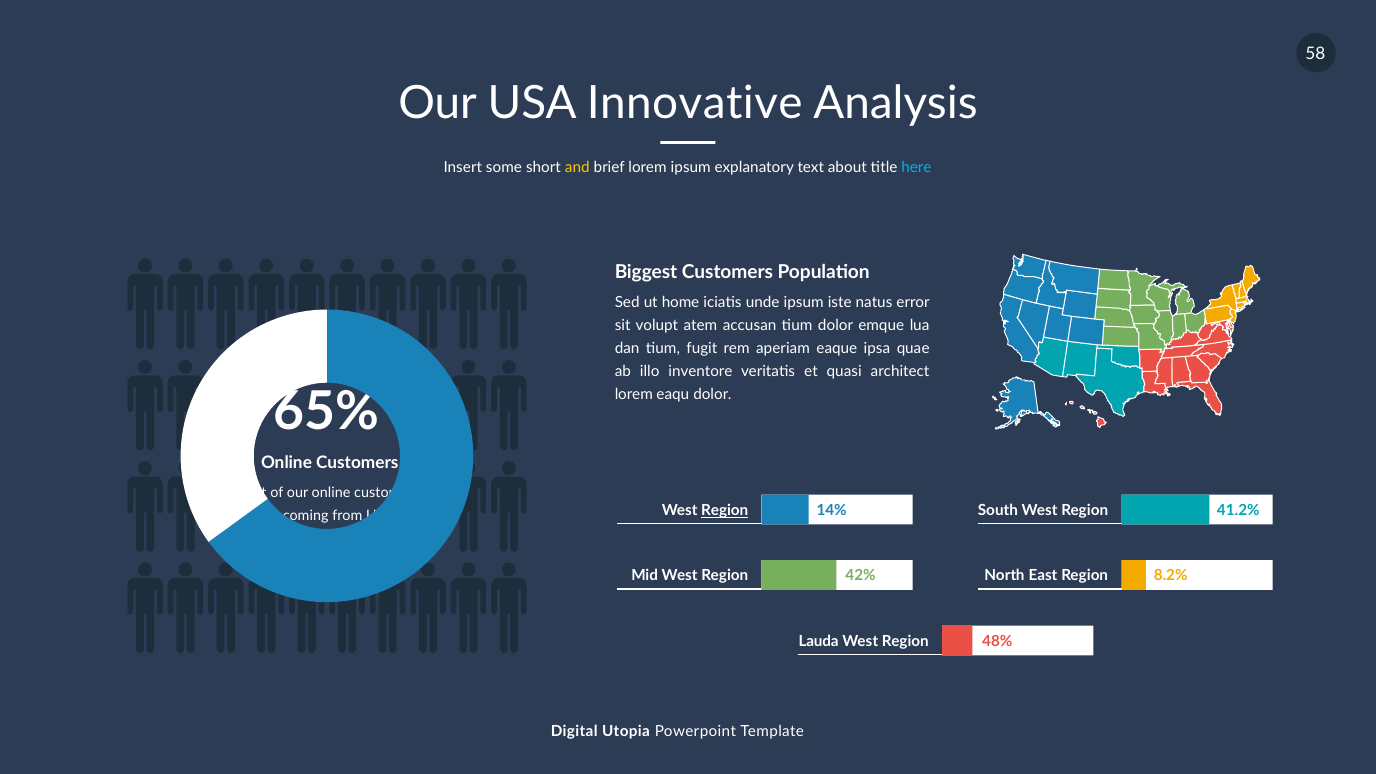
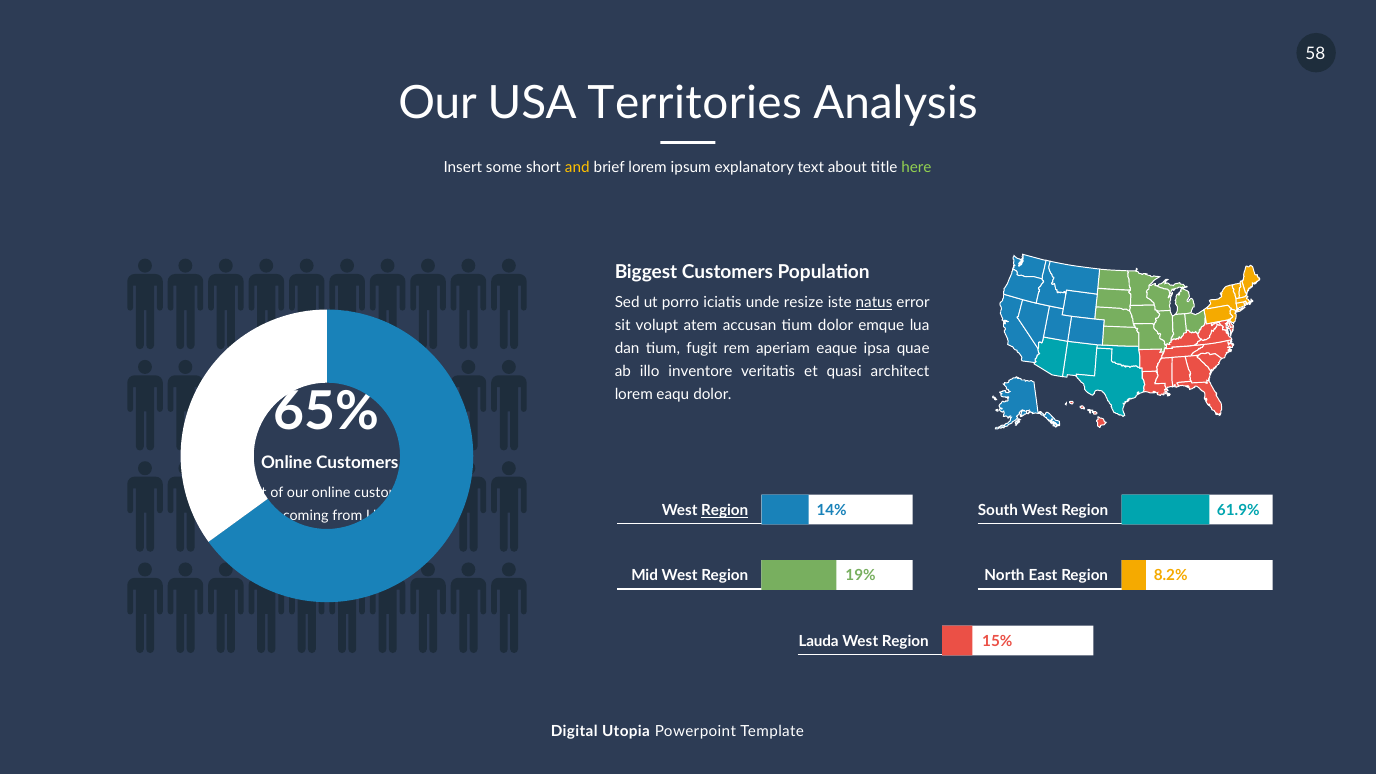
Innovative: Innovative -> Territories (695, 104)
here colour: light blue -> light green (916, 167)
home: home -> porro (680, 303)
unde ipsum: ipsum -> resize (804, 303)
natus underline: none -> present (874, 303)
41.2%: 41.2% -> 61.9% (1238, 510)
42%: 42% -> 19% (861, 576)
48%: 48% -> 15% (997, 642)
